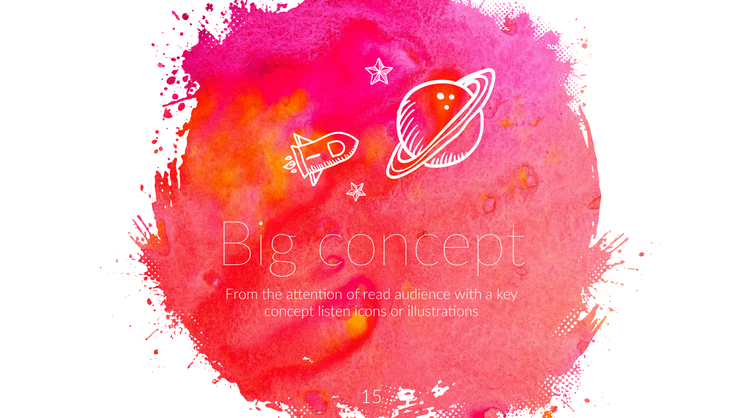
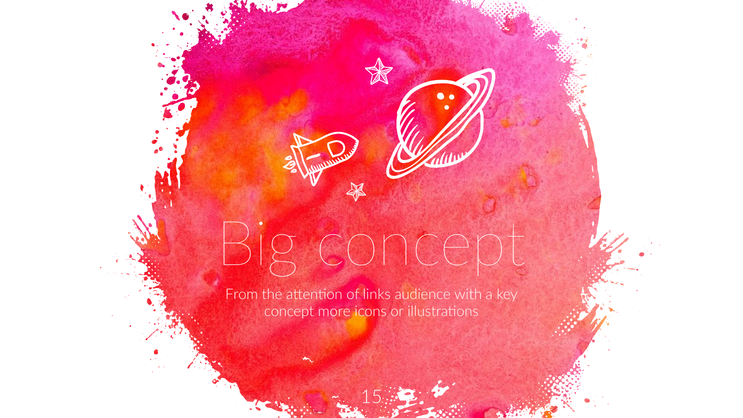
read: read -> links (377, 294)
listen: listen -> more (334, 312)
